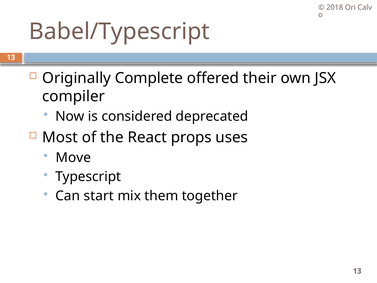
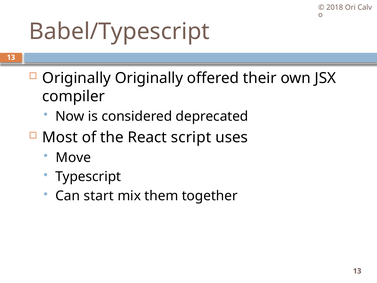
Originally Complete: Complete -> Originally (149, 78)
props: props -> script (191, 137)
